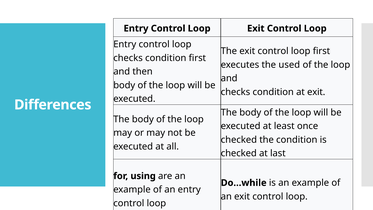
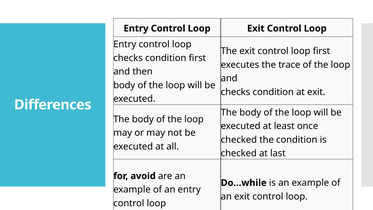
used: used -> trace (289, 65)
using: using -> avoid (143, 176)
